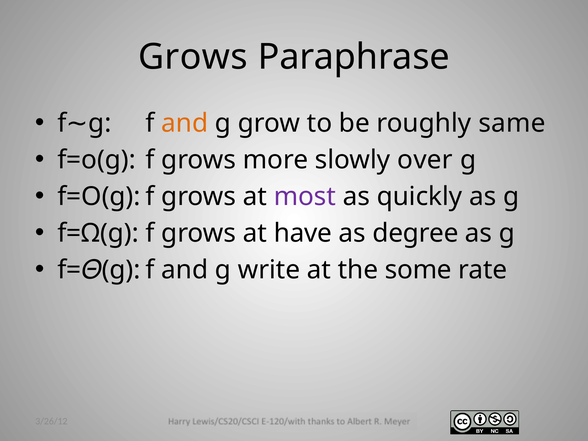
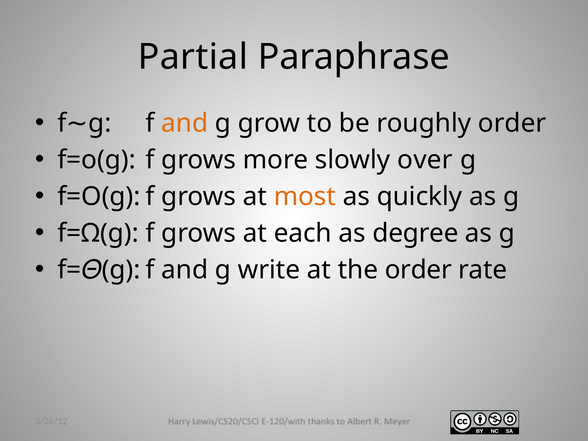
Grows: Grows -> Partial (193, 57)
roughly same: same -> order (512, 123)
most colour: purple -> orange (305, 197)
have: have -> each (303, 233)
the some: some -> order (418, 270)
